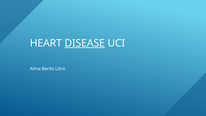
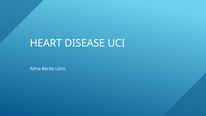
DISEASE underline: present -> none (85, 43)
